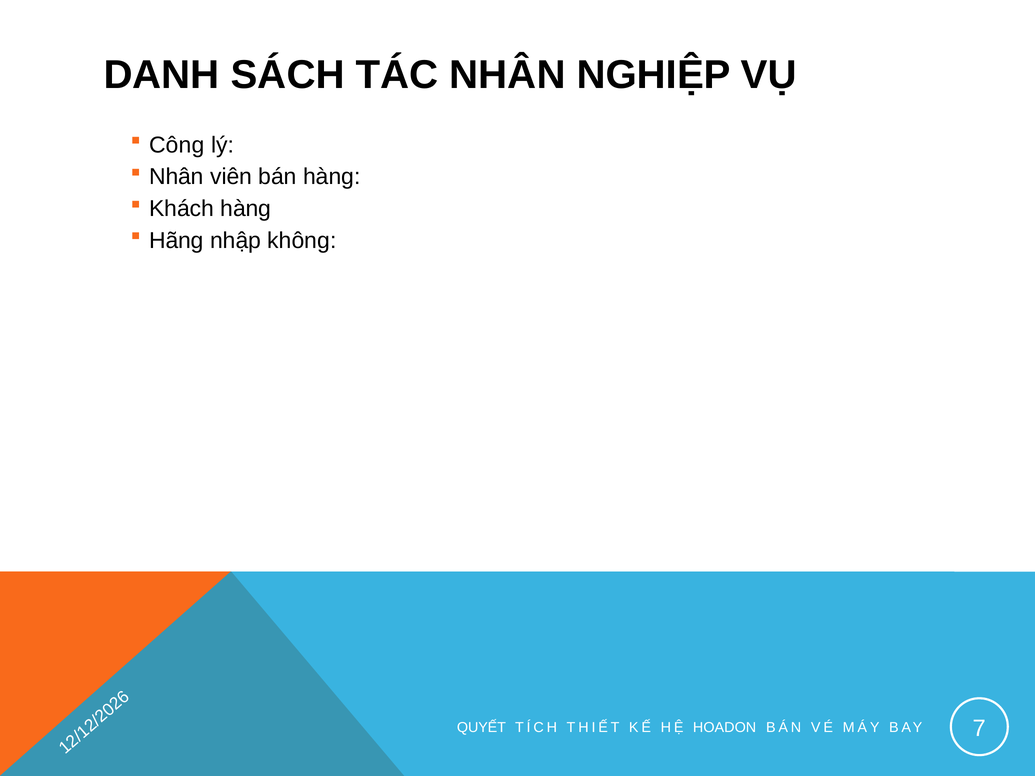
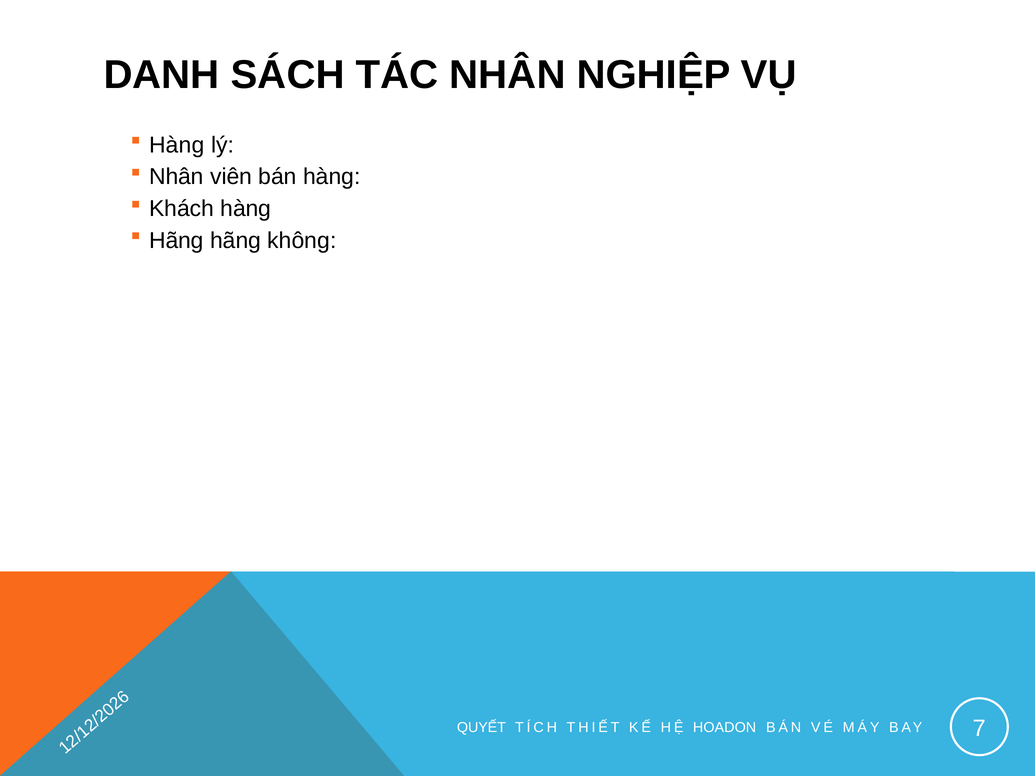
Công: Công -> Hàng (177, 145)
Hãng nhập: nhập -> hãng (236, 241)
